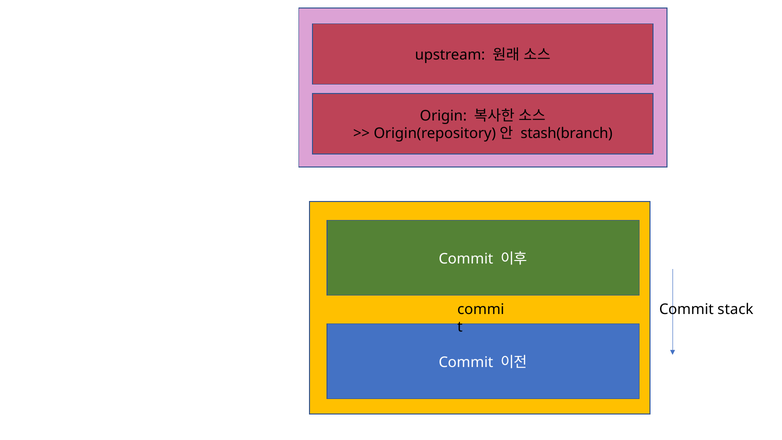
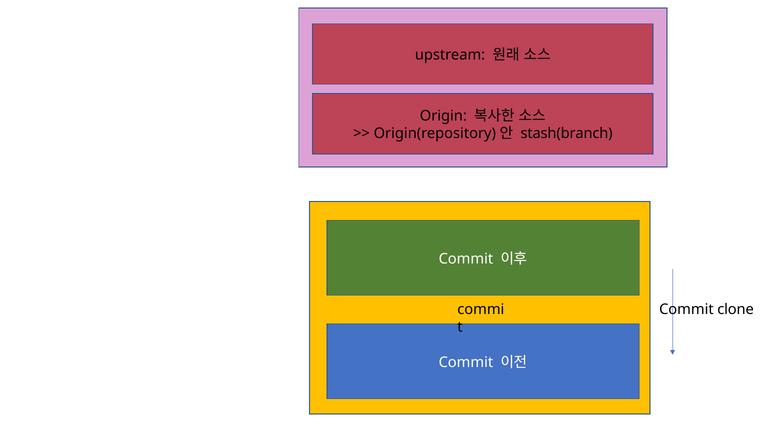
stack: stack -> clone (736, 309)
